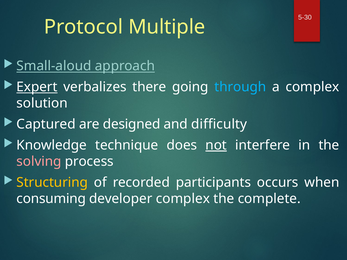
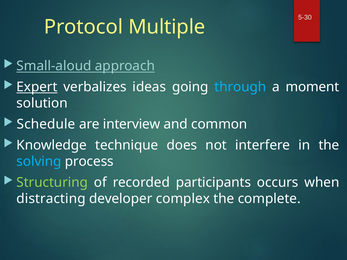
there: there -> ideas (149, 87)
a complex: complex -> moment (312, 87)
Captured: Captured -> Schedule (46, 124)
designed: designed -> interview (132, 124)
difficulty: difficulty -> common (219, 124)
not underline: present -> none (216, 145)
solving colour: pink -> light blue (39, 162)
Structuring colour: yellow -> light green (52, 183)
consuming: consuming -> distracting (51, 199)
